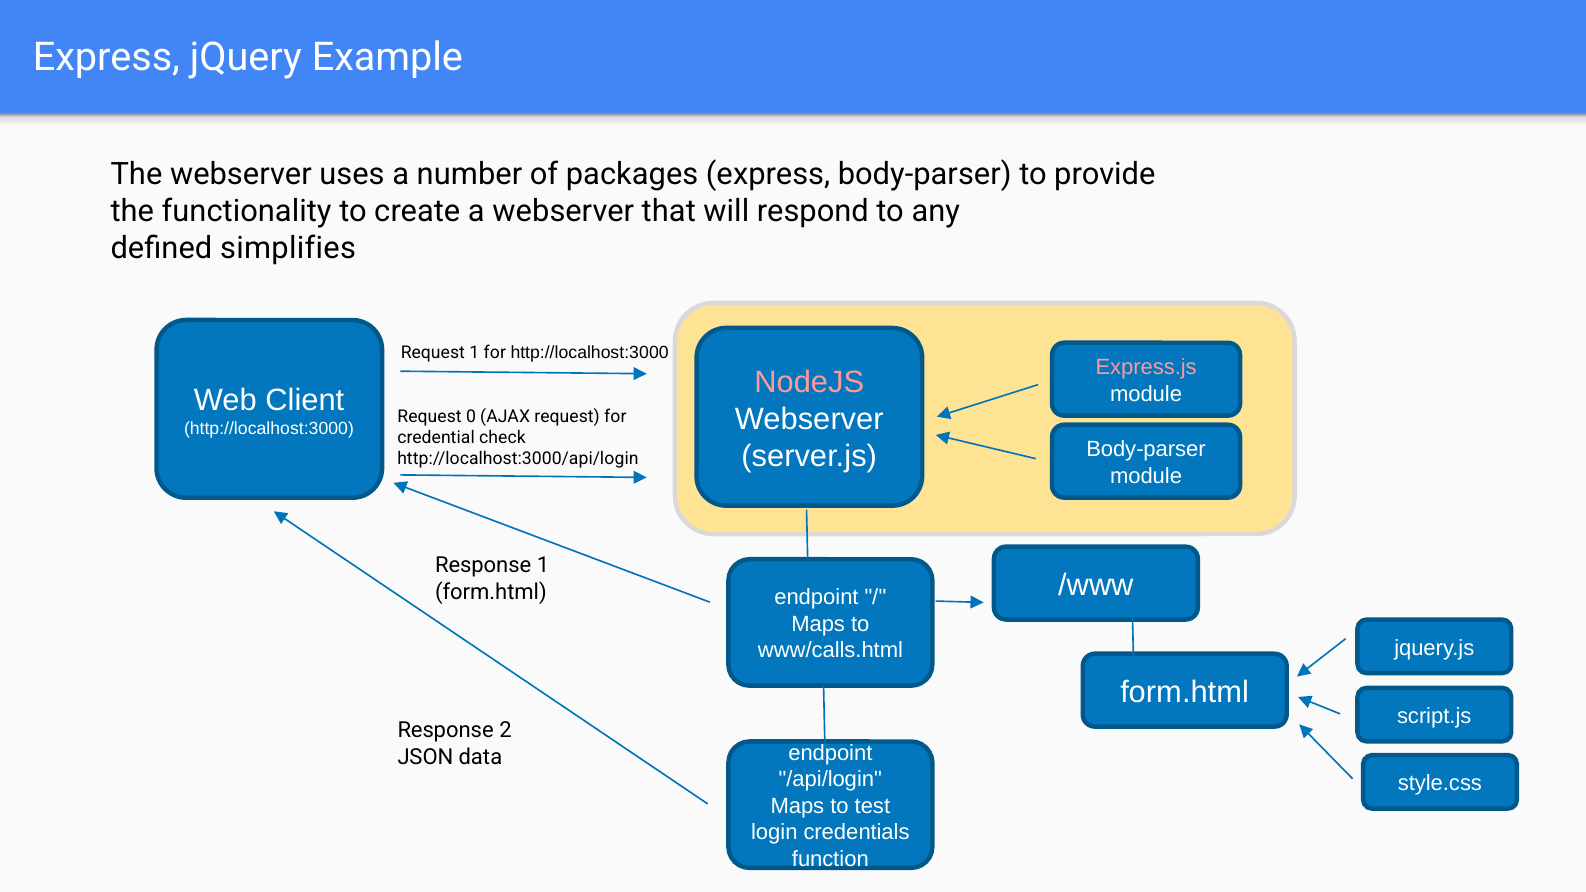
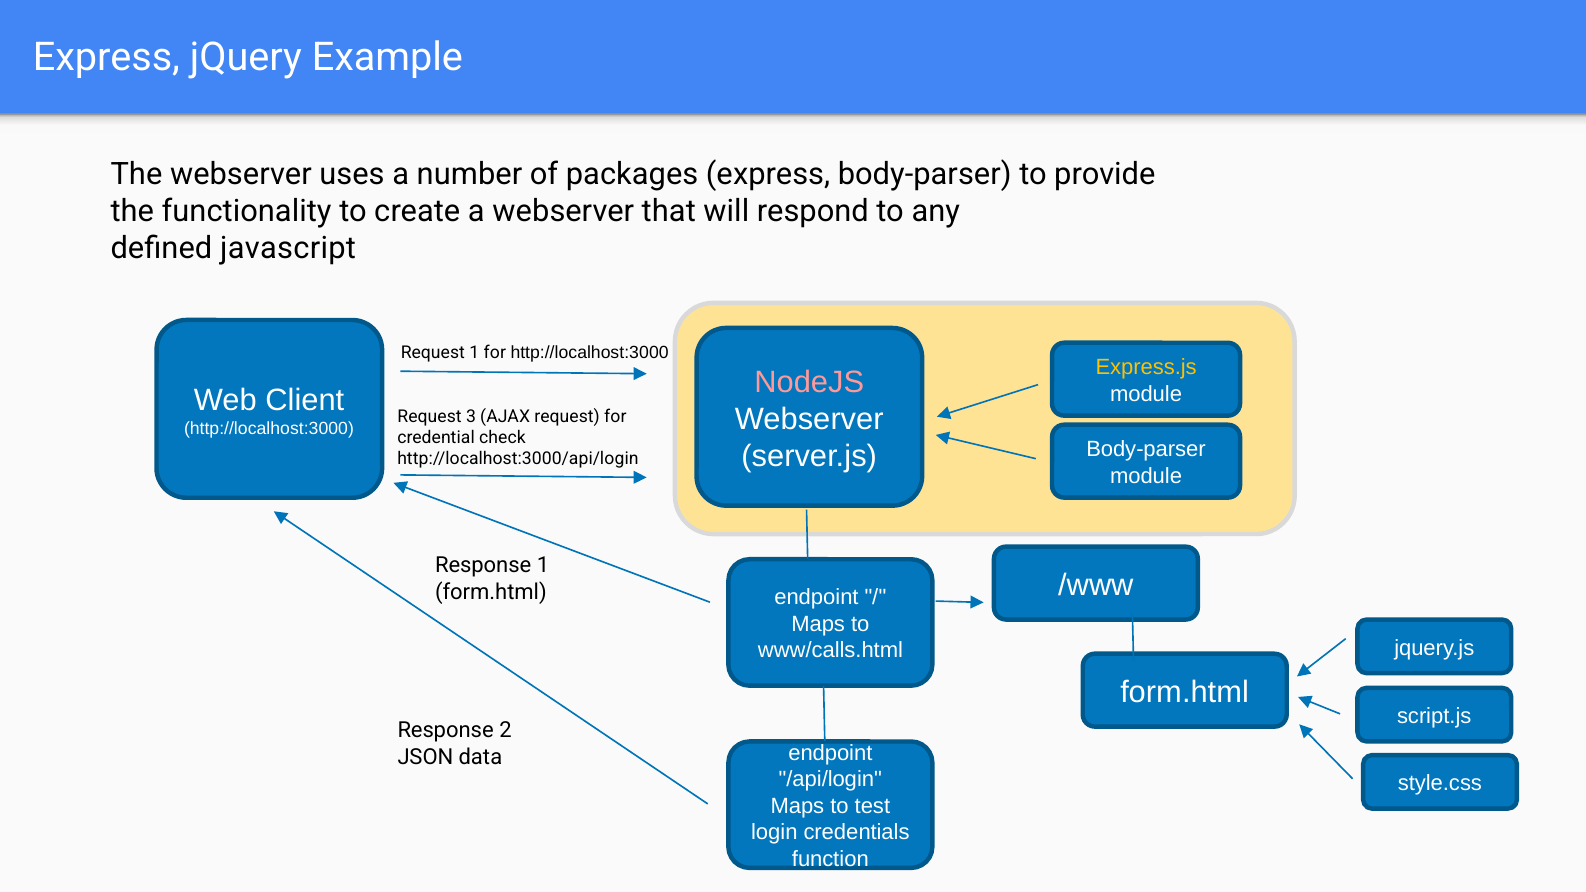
simplifies: simplifies -> javascript (288, 248)
Express.js colour: pink -> yellow (1146, 367)
0: 0 -> 3 (471, 417)
